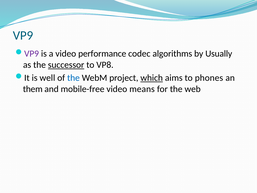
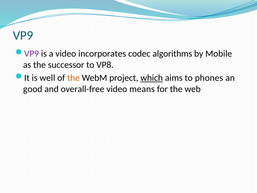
performance: performance -> incorporates (102, 54)
Usually: Usually -> Mobile (219, 54)
successor underline: present -> none (66, 65)
the colour: blue -> orange (73, 78)
them: them -> good (33, 89)
mobile-free: mobile-free -> overall-free (83, 89)
